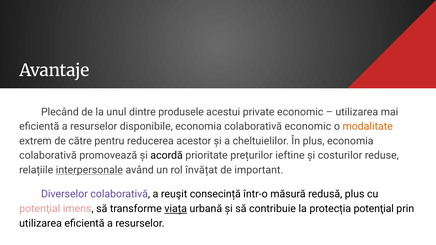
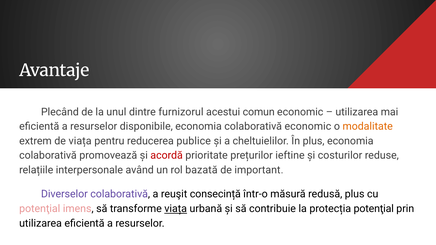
produsele: produsele -> furnizorul (181, 112)
private: private -> comun (259, 112)
de către: către -> viața (80, 141)
acestor: acestor -> publice (194, 141)
acordă colour: black -> red (167, 156)
interpersonale underline: present -> none (89, 170)
învățat: învățat -> bazată (201, 170)
